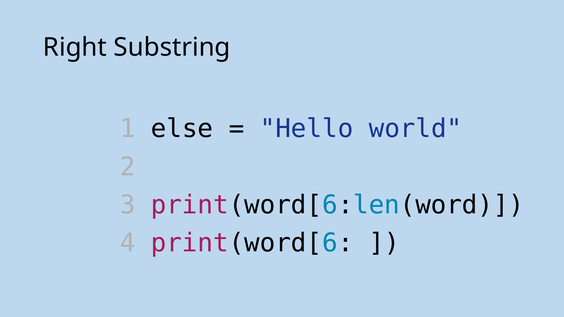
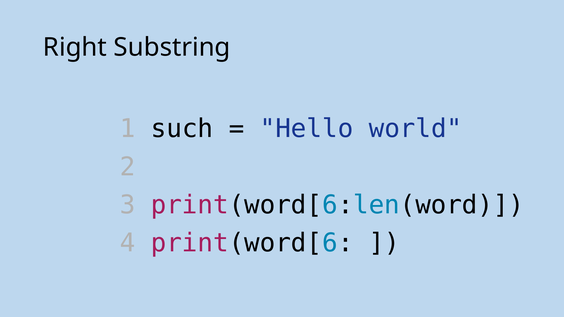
else: else -> such (182, 129)
